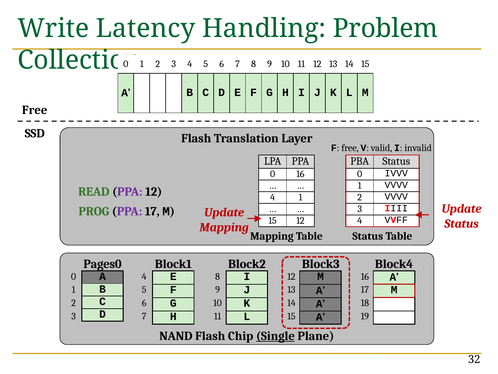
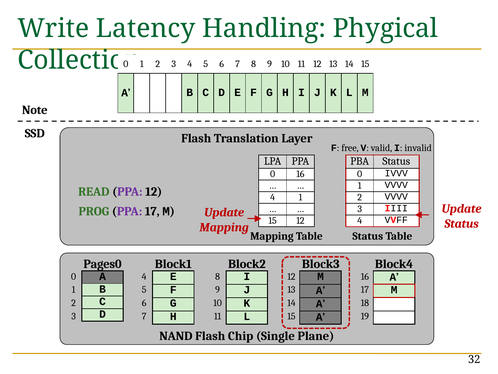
Problem: Problem -> Phygical (385, 28)
Free: Free -> Note (35, 110)
Single underline: present -> none (275, 335)
